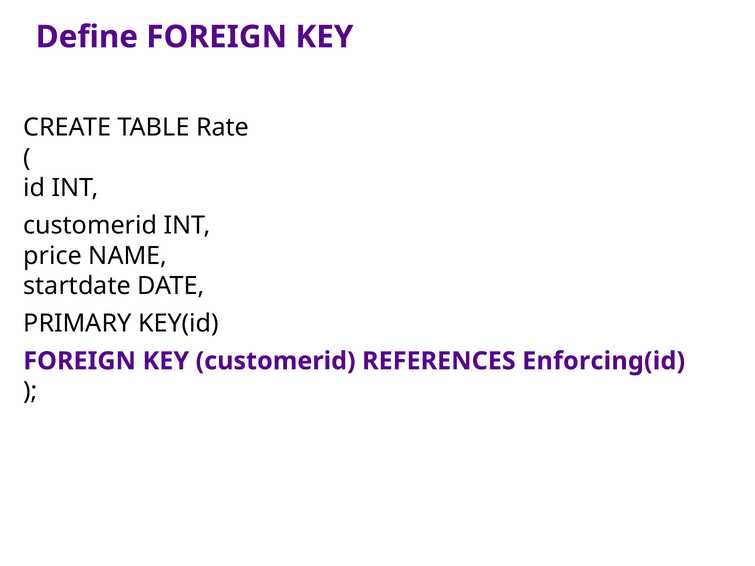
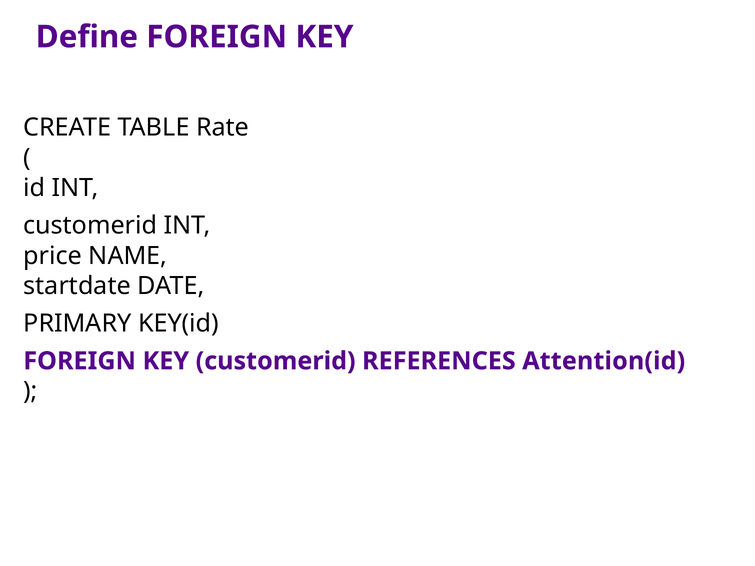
Enforcing(id: Enforcing(id -> Attention(id (604, 361)
